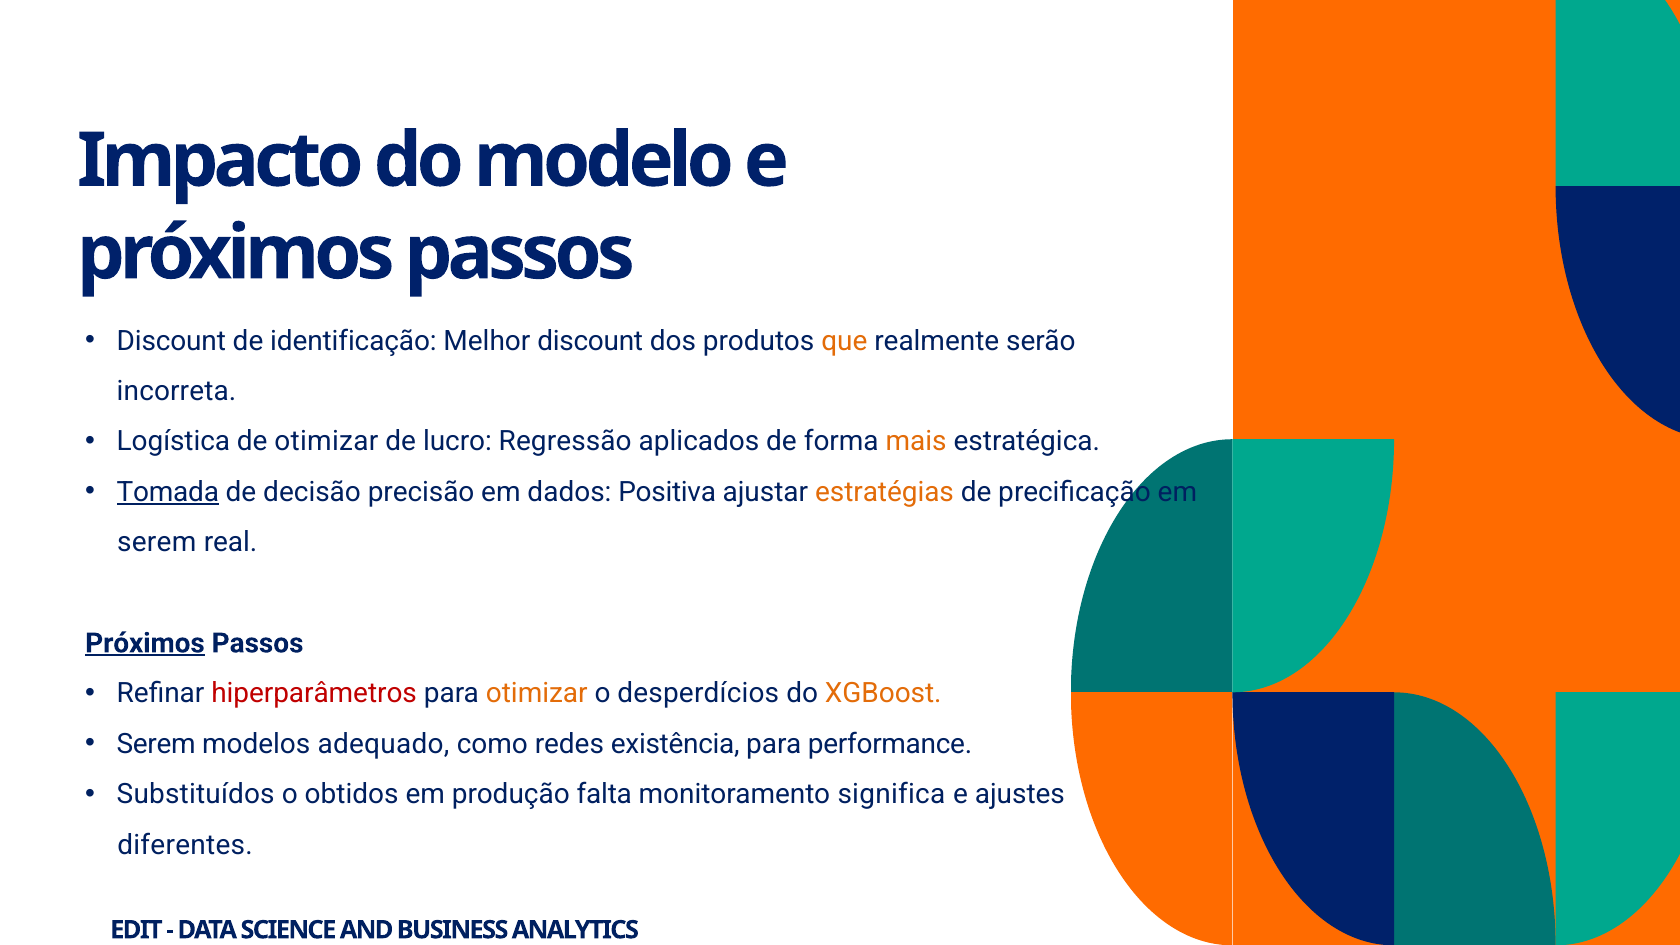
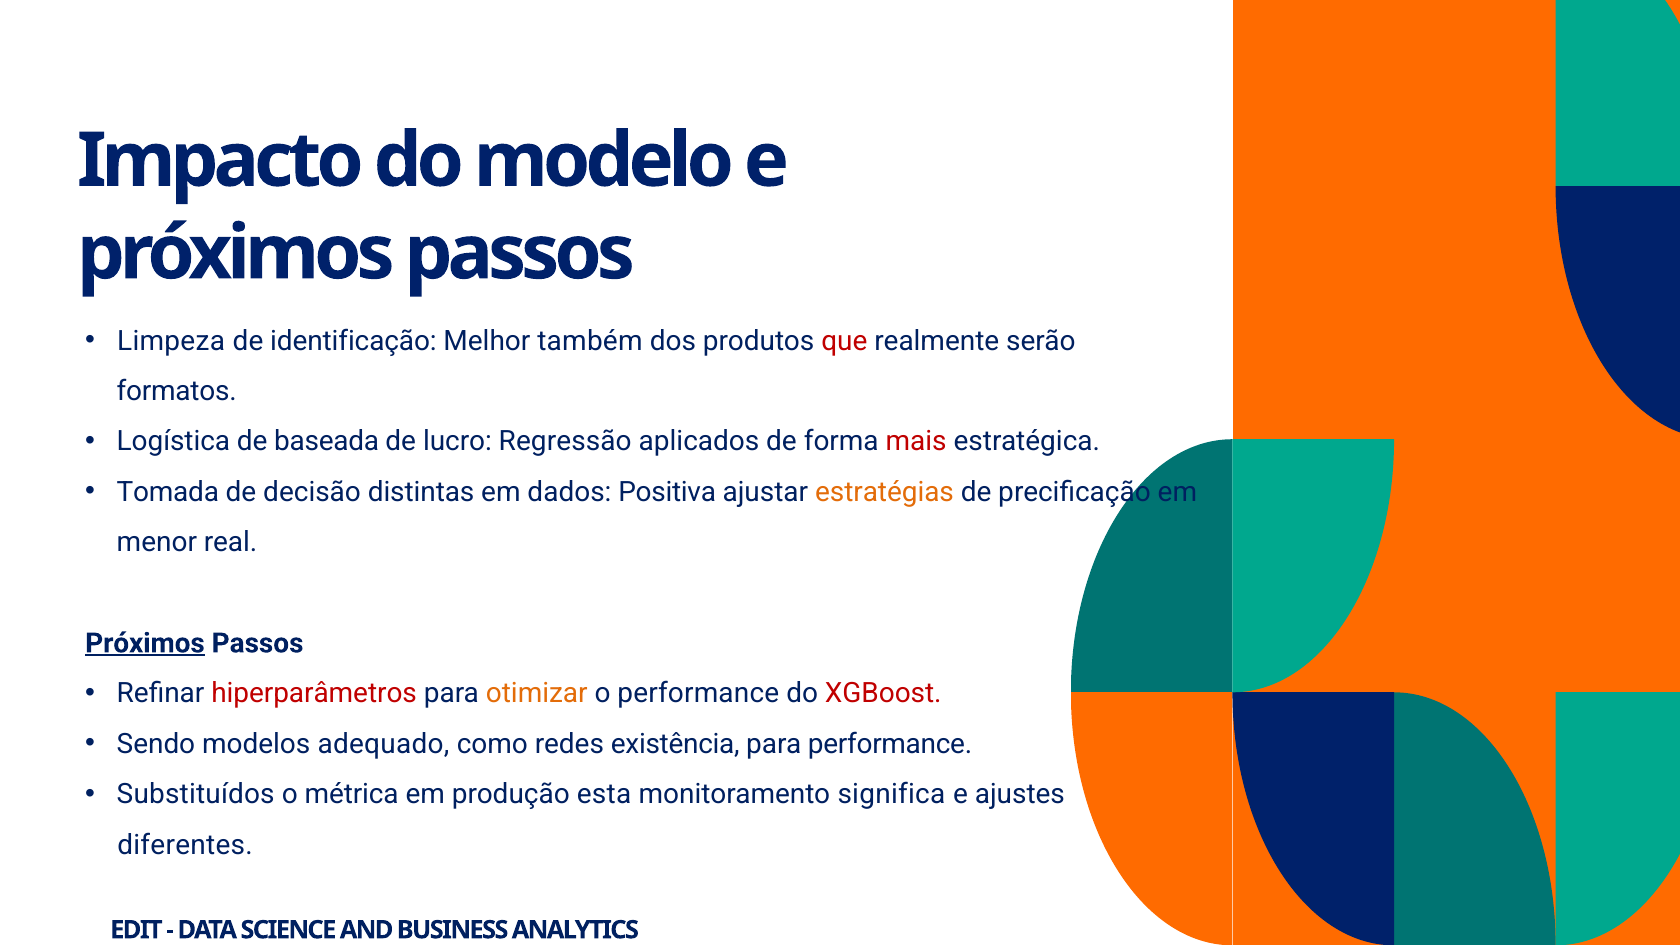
Discount: Discount -> Limpeza (171, 341)
Melhor discount: discount -> também (590, 341)
que colour: orange -> red (844, 341)
incorreta: incorreta -> formatos (177, 391)
de otimizar: otimizar -> baseada (327, 442)
mais colour: orange -> red (916, 442)
Tomada underline: present -> none (168, 492)
precisão: precisão -> distintas (421, 492)
serem: serem -> menor (157, 542)
o desperdícios: desperdícios -> performance (698, 694)
XGBoost colour: orange -> red (883, 694)
Serem: Serem -> Sendo (156, 744)
obtidos: obtidos -> métrica (352, 794)
falta: falta -> esta (604, 794)
